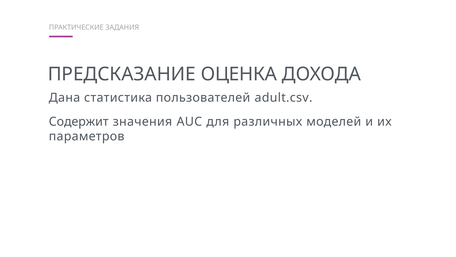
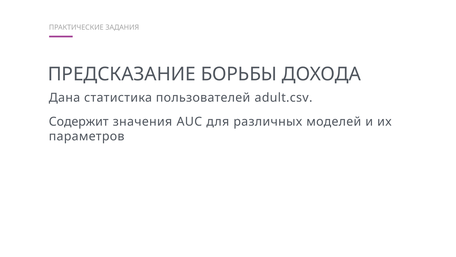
ОЦЕНКА: ОЦЕНКА -> БОРЬБЫ (239, 74)
